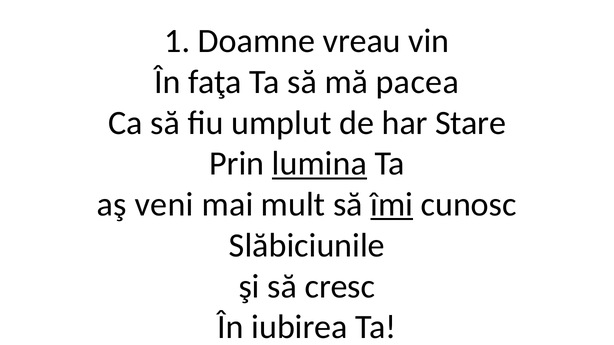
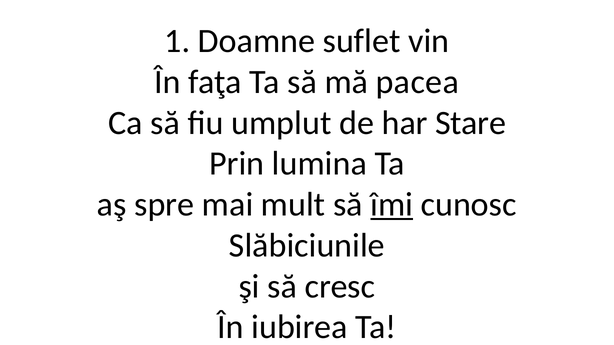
vreau: vreau -> suflet (362, 41)
lumina underline: present -> none (319, 164)
veni: veni -> spre (164, 205)
